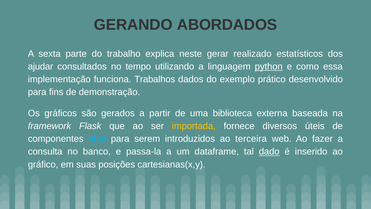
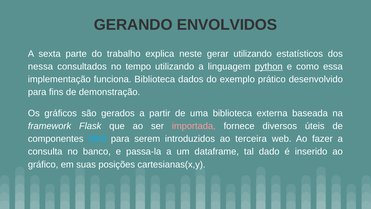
ABORDADOS: ABORDADOS -> ENVOLVIDOS (227, 25)
gerar realizado: realizado -> utilizando (253, 54)
ajudar: ajudar -> nessa (40, 66)
funciona Trabalhos: Trabalhos -> Biblioteca (155, 79)
importada colour: yellow -> pink (194, 126)
dado underline: present -> none (269, 151)
